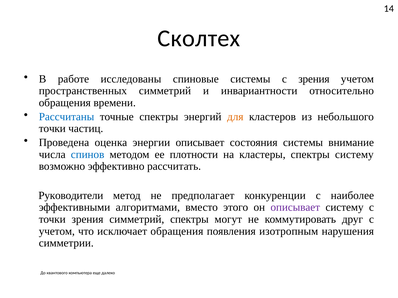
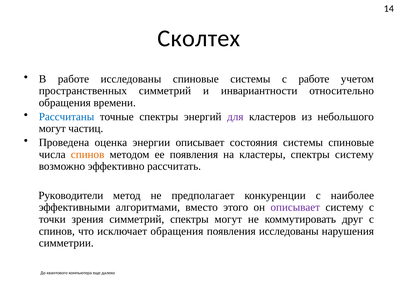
с зрения: зрения -> работе (314, 79)
для colour: orange -> purple (235, 117)
точки: точки -> могут (52, 129)
системы внимание: внимание -> спиновые (351, 143)
спинов colour: blue -> orange (88, 155)
ее плотности: плотности -> появления (194, 155)
учетом: учетом -> спинов (57, 232)
появления изотропным: изотропным -> исследованы (289, 232)
